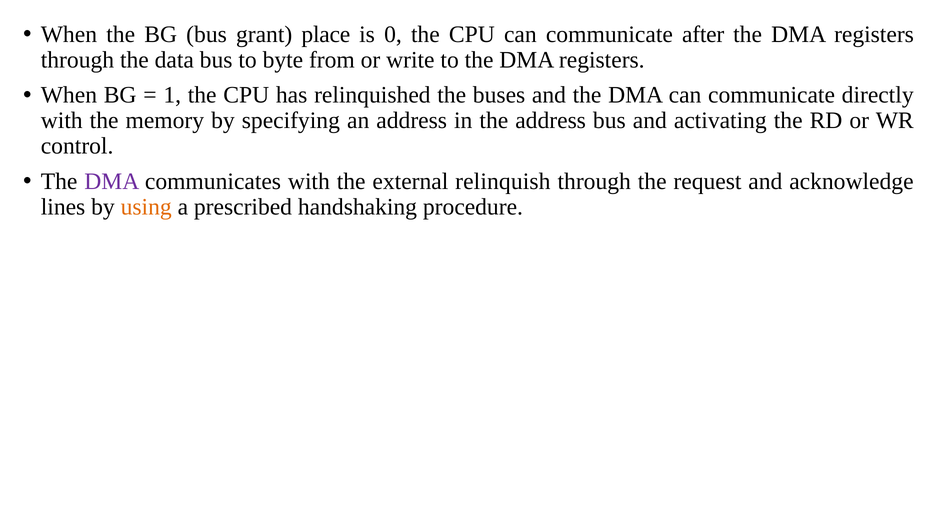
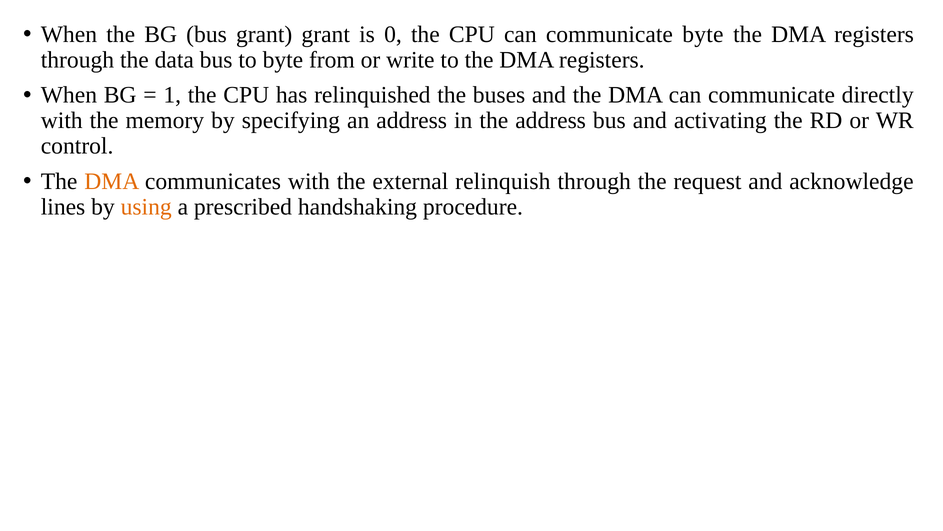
grant place: place -> grant (326, 34)
communicate after: after -> byte (703, 34)
DMA colour: purple -> orange (112, 181)
